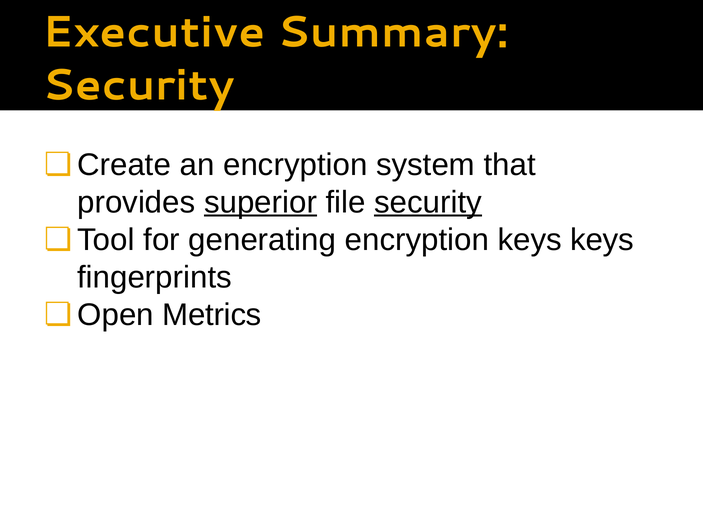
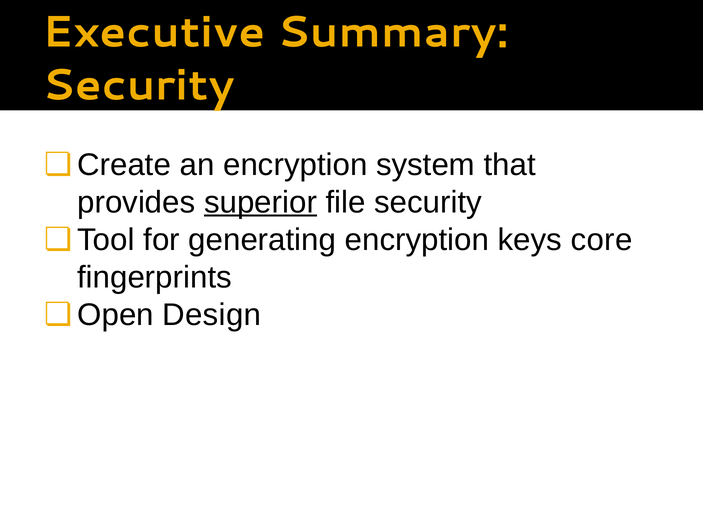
security underline: present -> none (428, 202)
keys keys: keys -> core (602, 239)
Metrics: Metrics -> Design (212, 314)
